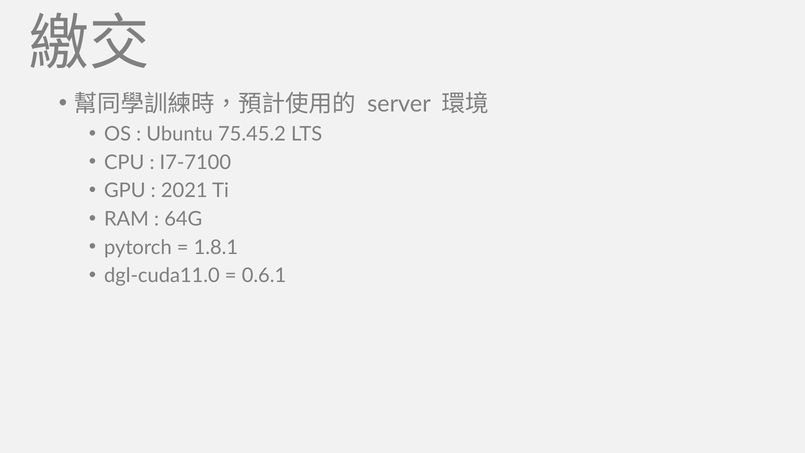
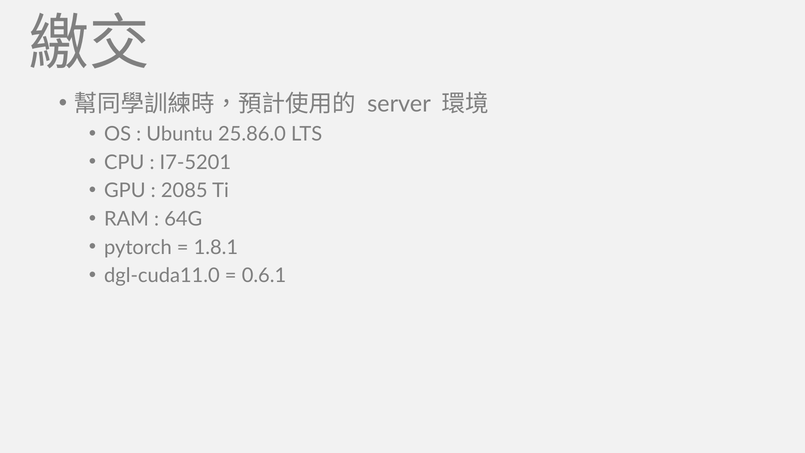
75.45.2: 75.45.2 -> 25.86.0 (252, 134)
I7-7100: I7-7100 -> I7-5201 (195, 162)
2021: 2021 -> 2085 (184, 191)
